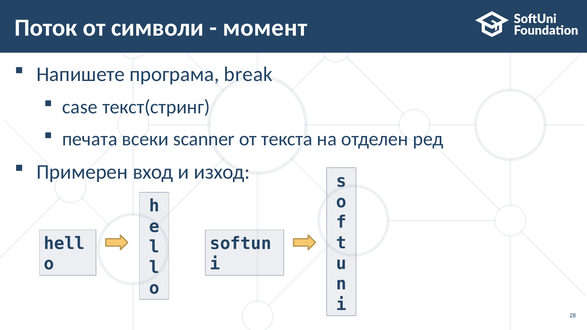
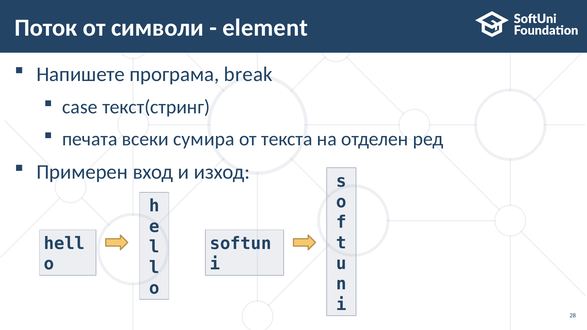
момент: момент -> element (265, 28)
scanner: scanner -> сумира (204, 139)
